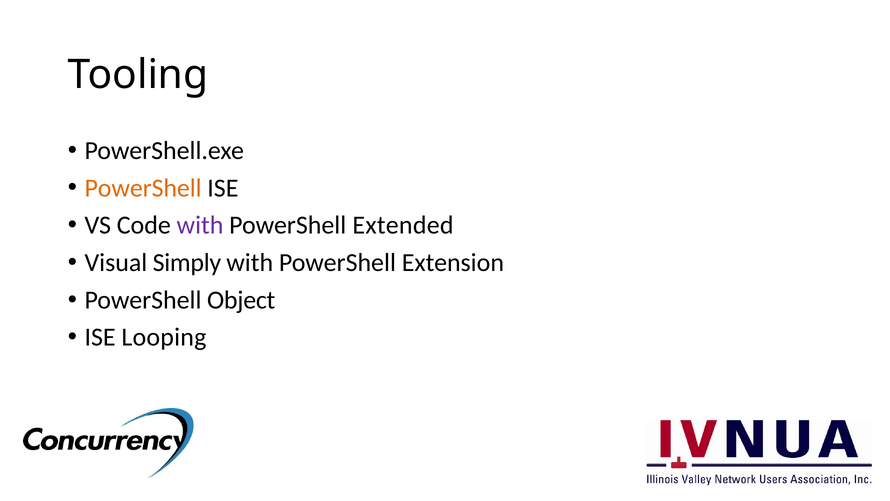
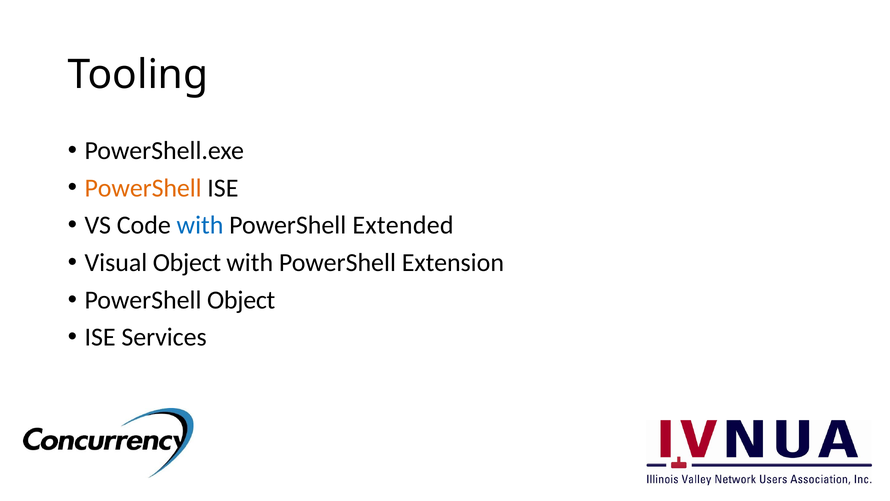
with colour: purple -> blue (200, 225)
Visual Simply: Simply -> Object (187, 262)
Looping: Looping -> Services (164, 337)
